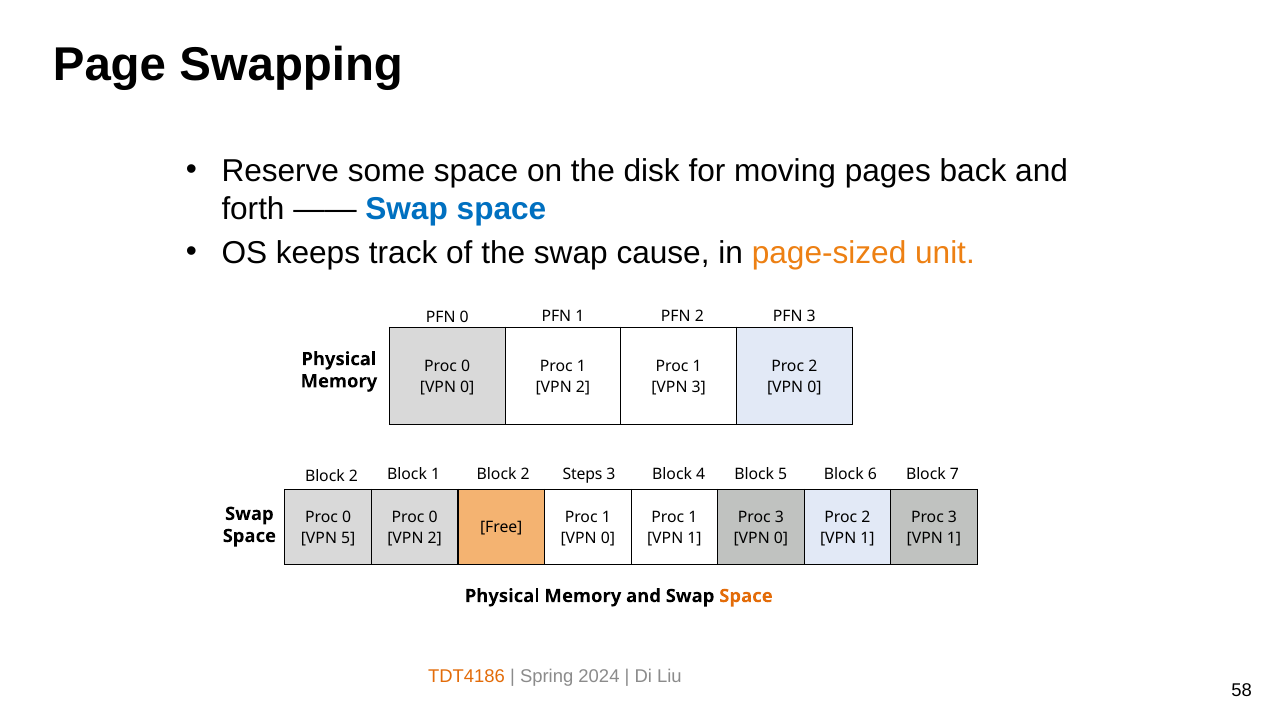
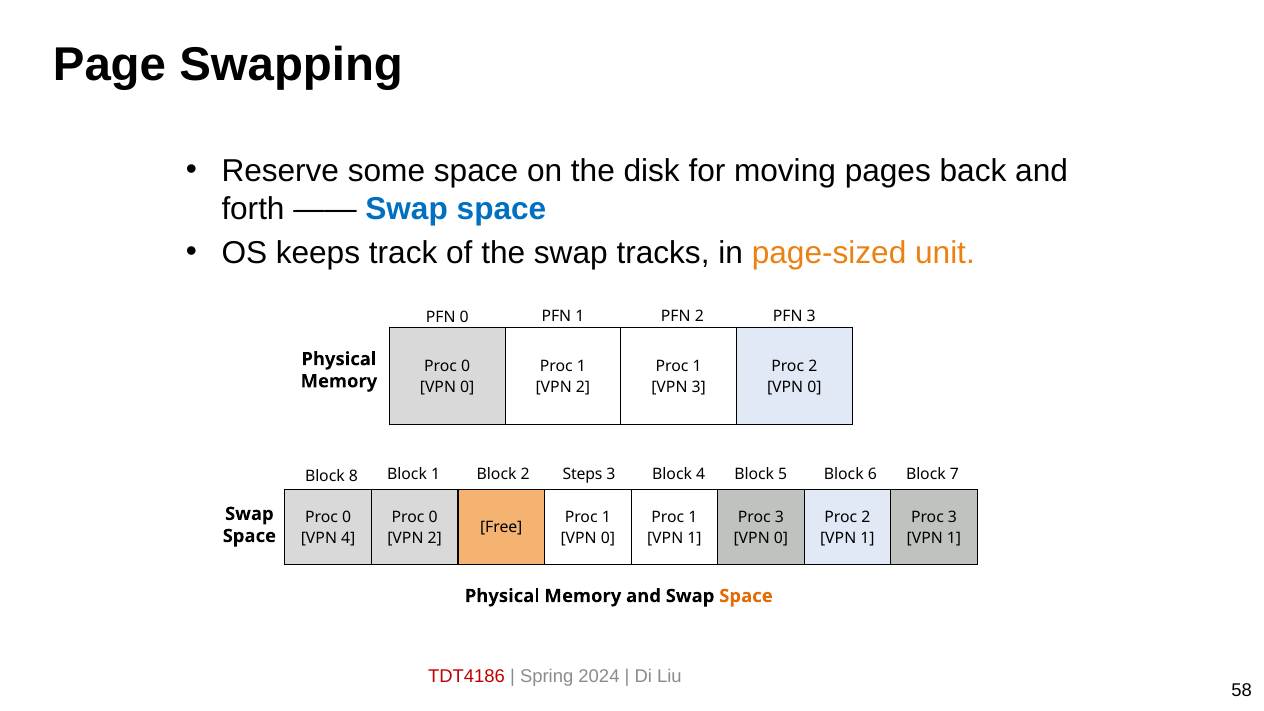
cause: cause -> tracks (663, 253)
2: 2 -> 8 (353, 476)
VPN 5: 5 -> 4 (348, 538)
TDT4186 colour: orange -> red (466, 676)
